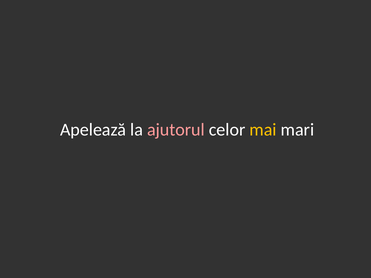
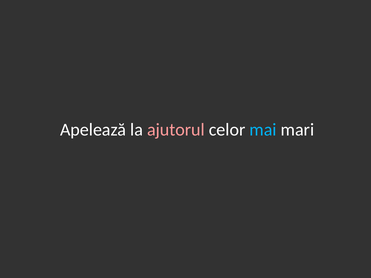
mai colour: yellow -> light blue (263, 130)
